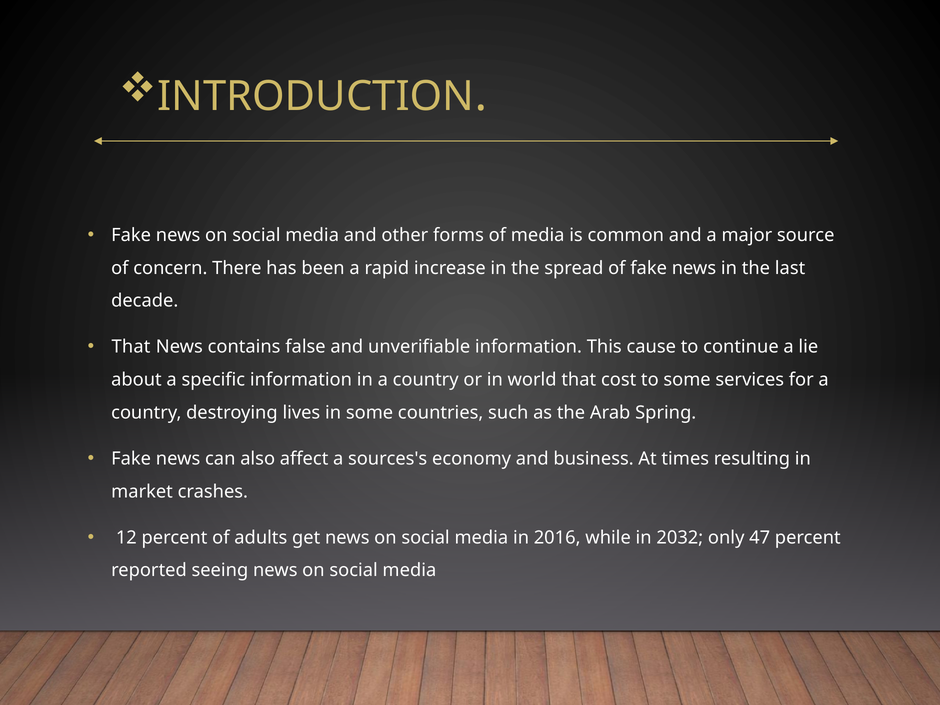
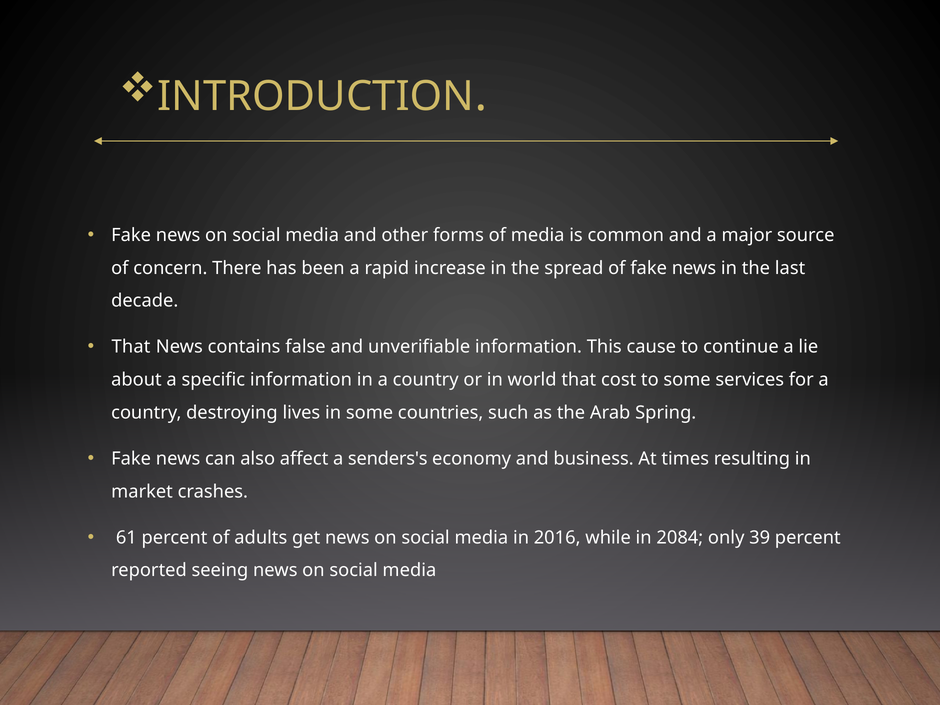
sources's: sources's -> senders's (388, 459)
12: 12 -> 61 (126, 538)
2032: 2032 -> 2084 (680, 538)
47: 47 -> 39 (760, 538)
